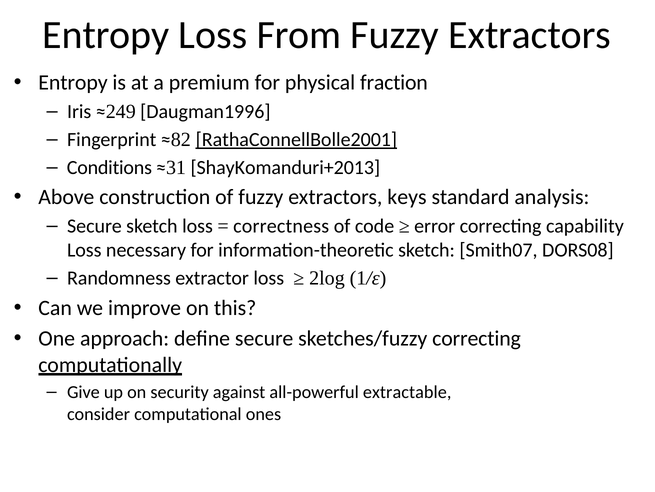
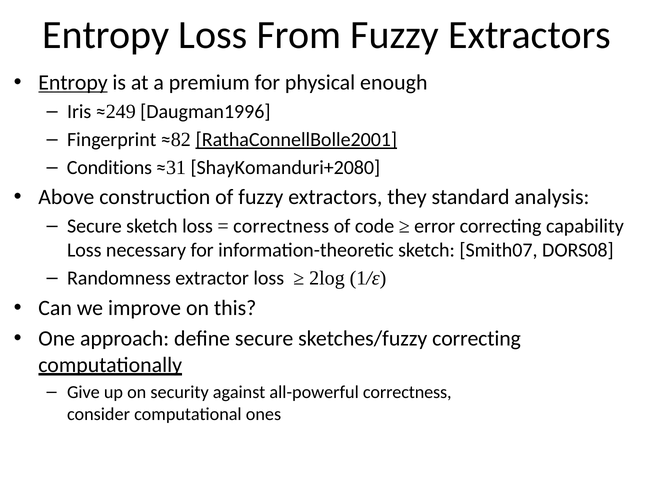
Entropy underline: none -> present (73, 82)
fraction: fraction -> enough (394, 82)
ShayKomanduri+2013: ShayKomanduri+2013 -> ShayKomanduri+2080 (285, 167)
keys: keys -> they (407, 197)
all-powerful extractable: extractable -> correctness (407, 392)
